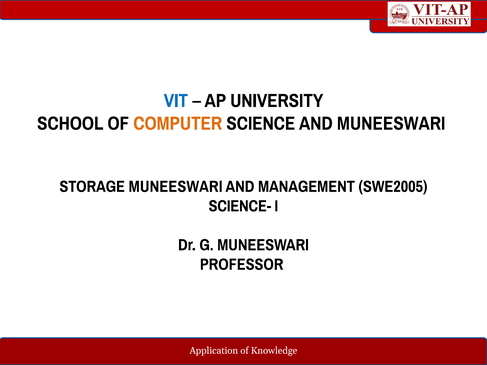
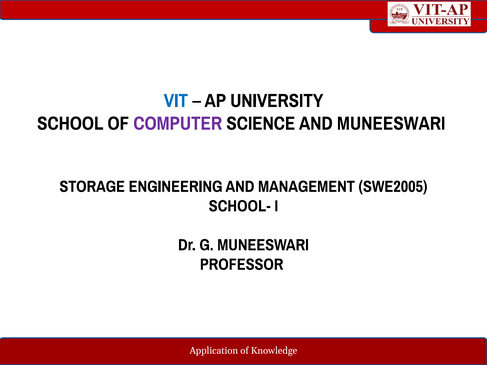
COMPUTER colour: orange -> purple (178, 124)
STORAGE MUNEESWARI: MUNEESWARI -> ENGINEERING (176, 187)
SCIENCE-: SCIENCE- -> SCHOOL- (240, 206)
